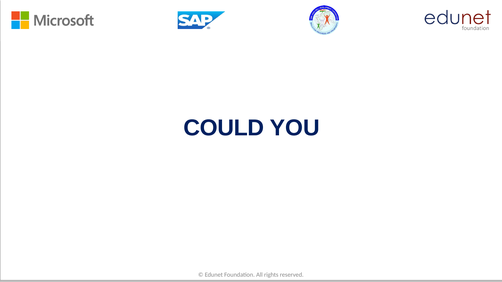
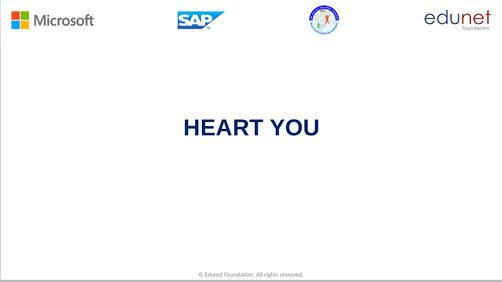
COULD: COULD -> HEART (224, 128)
